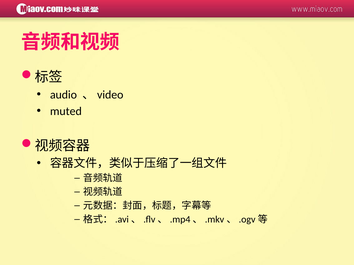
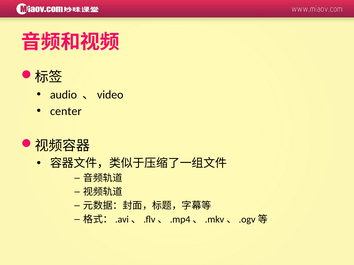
muted: muted -> center (66, 111)
